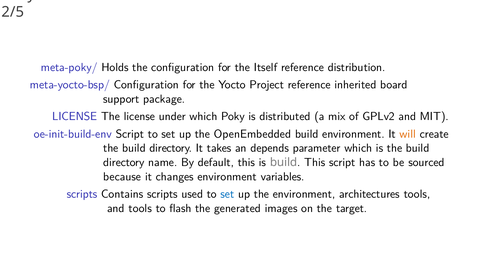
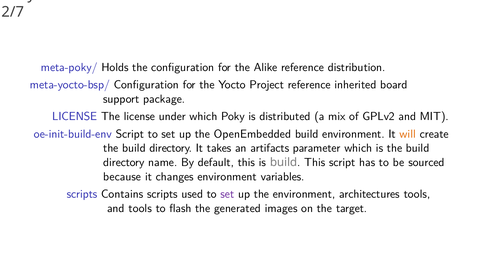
2/5: 2/5 -> 2/7 (13, 12)
Itself: Itself -> Alike (266, 67)
depends: depends -> artifacts (270, 148)
set colour: blue -> purple (227, 194)
